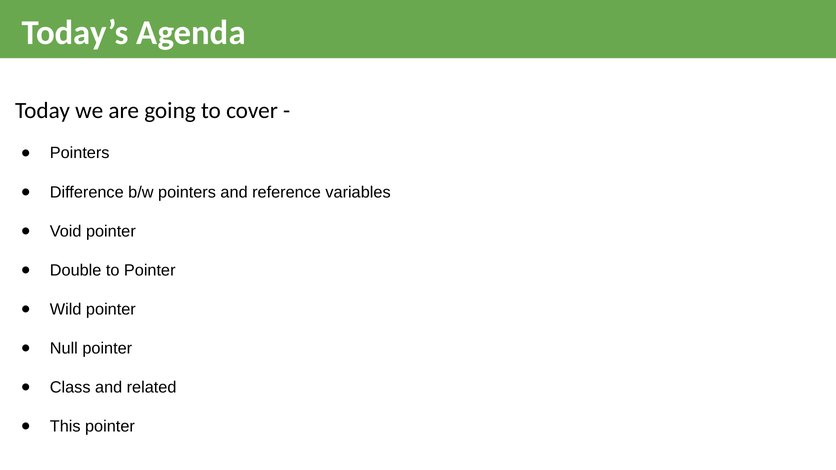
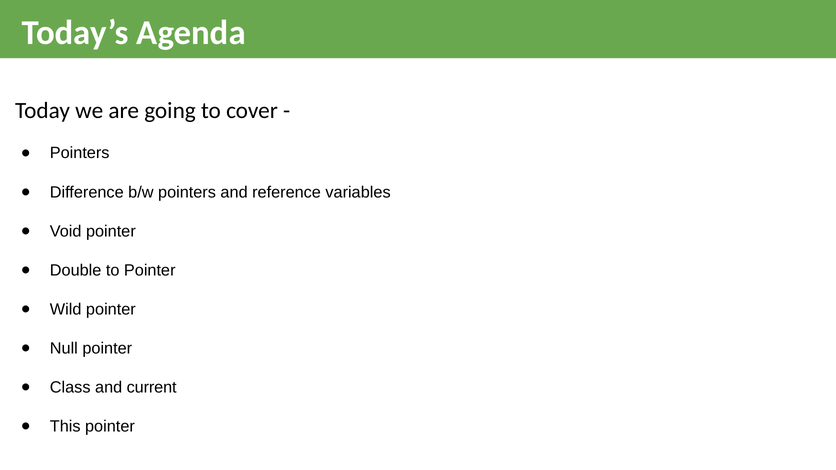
related: related -> current (152, 387)
